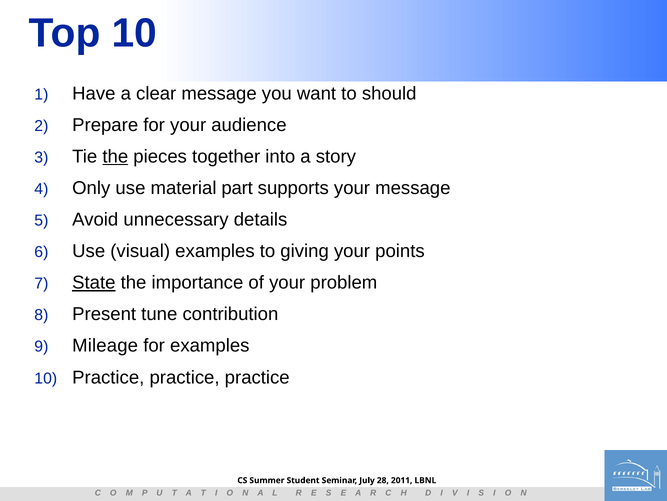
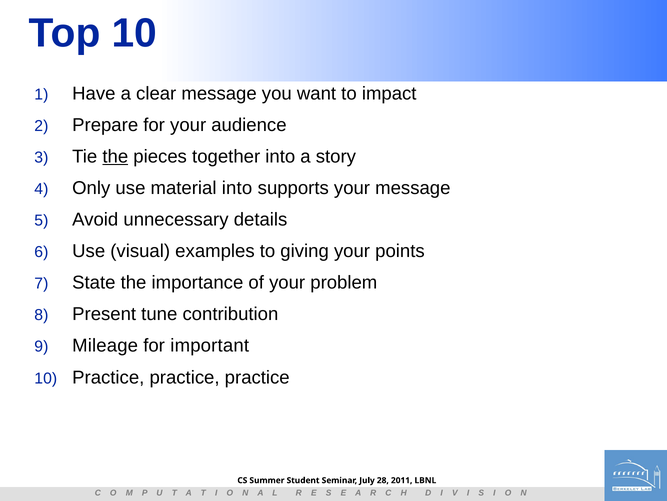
should: should -> impact (389, 93)
material part: part -> into (237, 188)
State underline: present -> none (94, 282)
for examples: examples -> important (210, 345)
